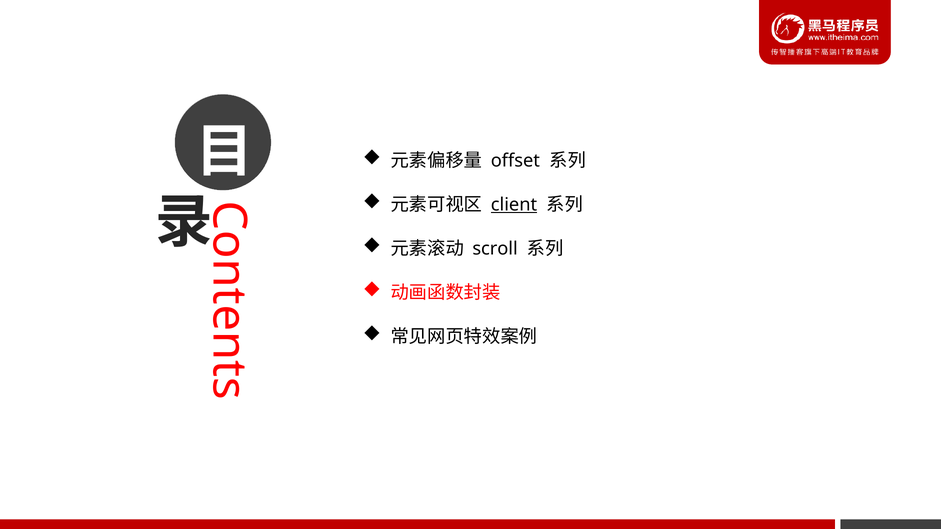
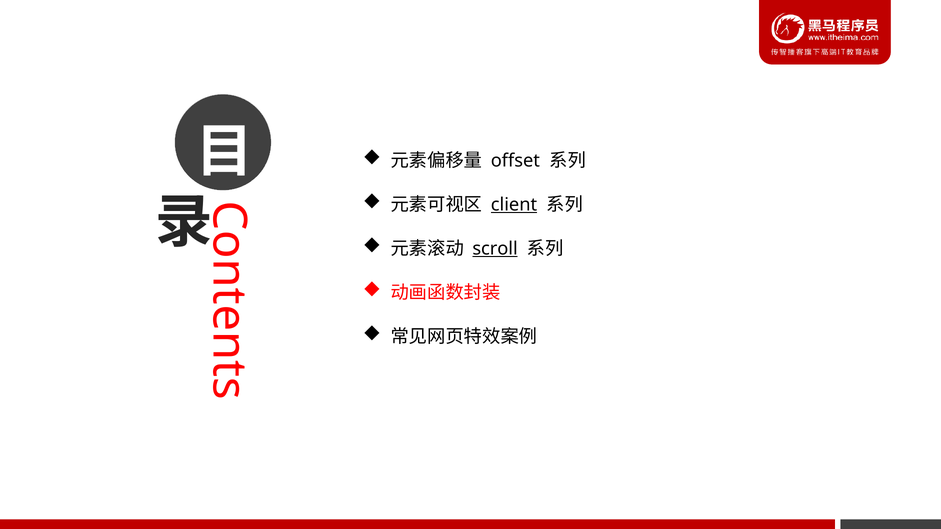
scroll underline: none -> present (495, 249)
